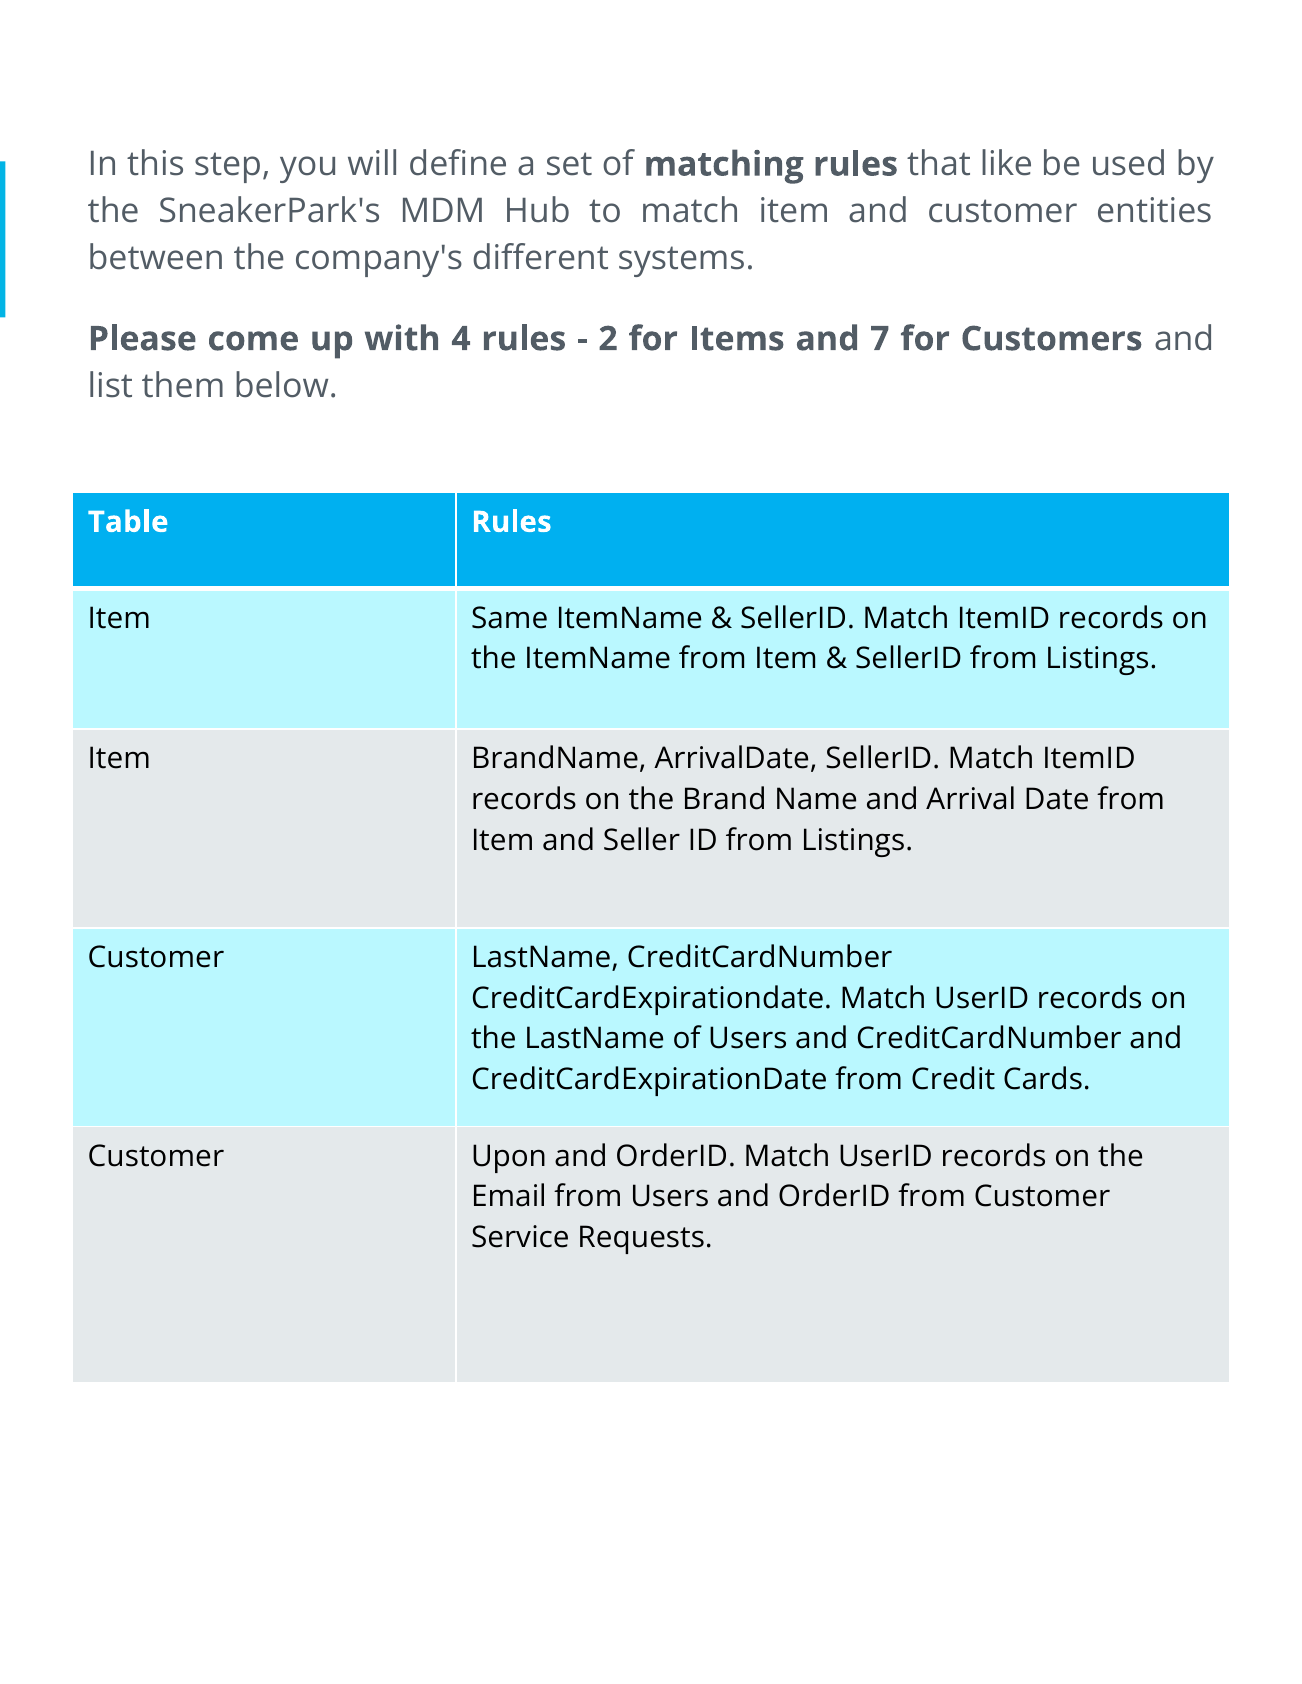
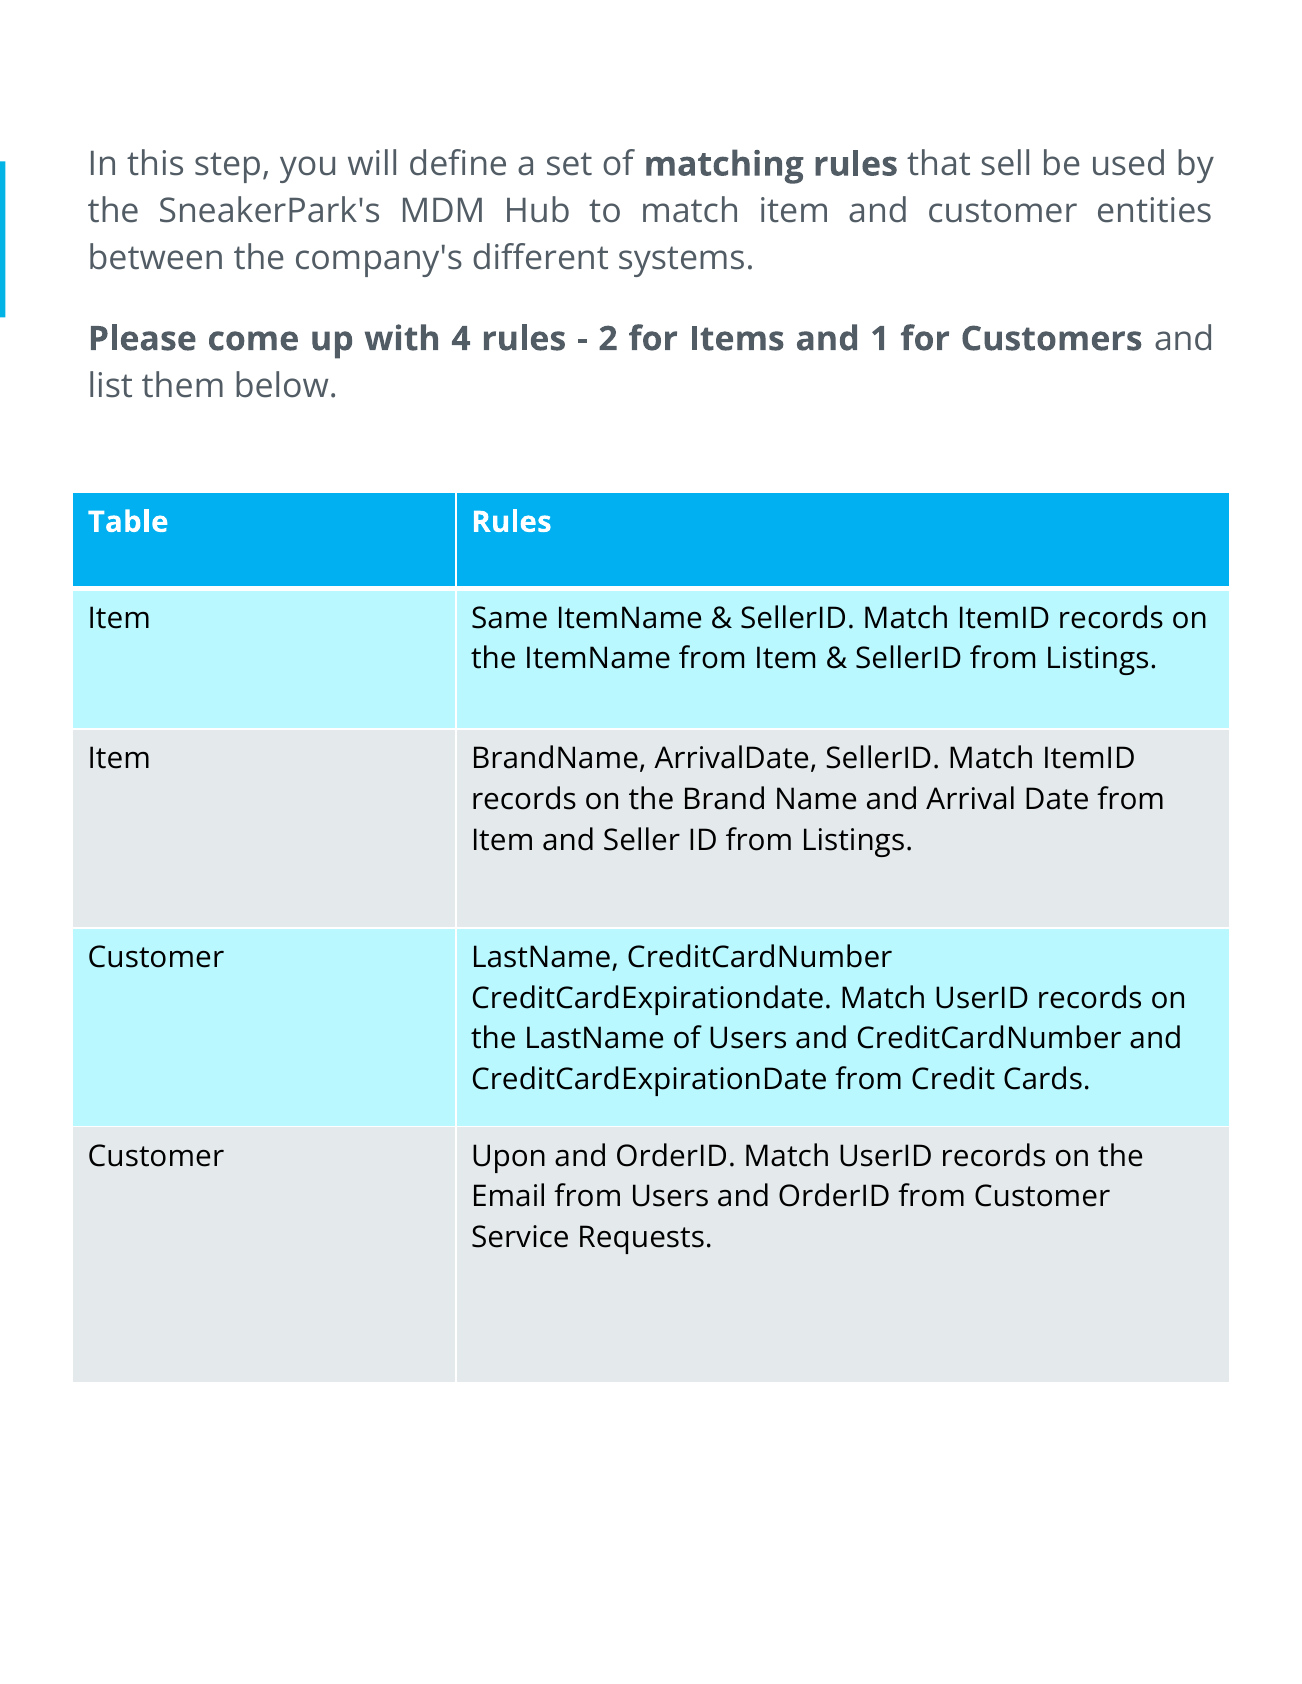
like: like -> sell (1006, 164)
7: 7 -> 1 (880, 339)
